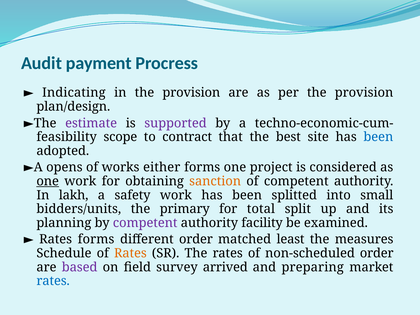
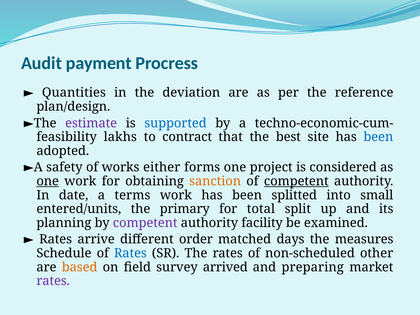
Indicating: Indicating -> Quantities (74, 93)
in the provision: provision -> deviation (191, 93)
per the provision: provision -> reference (364, 93)
supported colour: purple -> blue (176, 123)
scope: scope -> lakhs (120, 137)
opens: opens -> safety (64, 167)
competent underline: none -> present (296, 181)
lakh: lakh -> date (74, 195)
safety: safety -> terms (132, 195)
bidders/units: bidders/units -> entered/units (79, 209)
Rates forms: forms -> arrive (96, 239)
least: least -> days (291, 239)
Rates colour: orange -> blue (130, 253)
non-scheduled order: order -> other (377, 253)
based colour: purple -> orange (80, 267)
rates colour: blue -> purple (53, 281)
